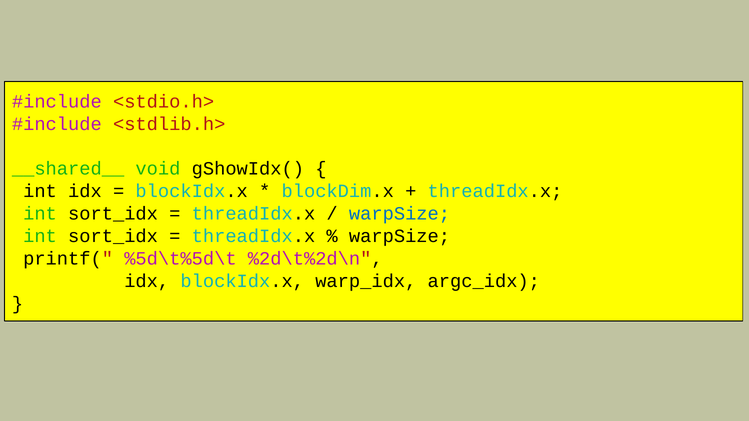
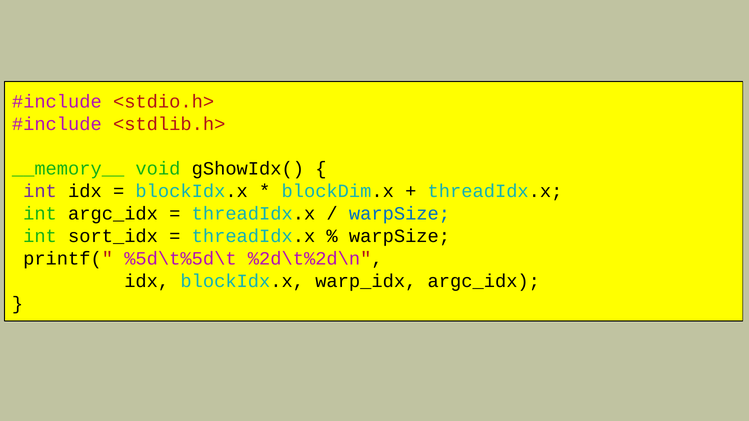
__shared__: __shared__ -> __memory__ (68, 169)
int colour: black -> purple (40, 191)
sort_idx: sort_idx -> argc_idx (113, 214)
